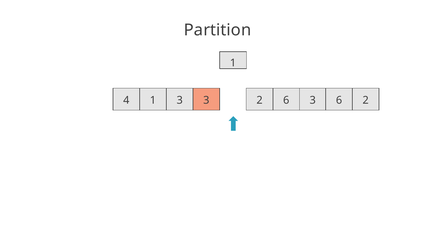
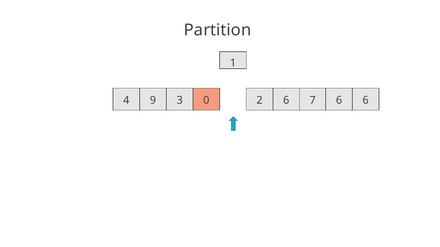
4 1: 1 -> 9 (153, 100)
3 3: 3 -> 0 (206, 100)
6 3: 3 -> 7 (313, 100)
6 2: 2 -> 6 (366, 100)
